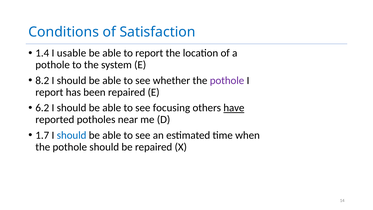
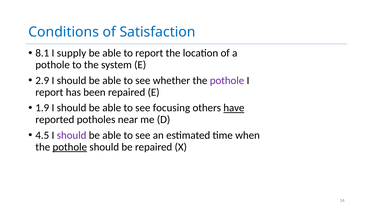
1.4: 1.4 -> 8.1 (42, 53)
usable: usable -> supply (72, 53)
8.2: 8.2 -> 2.9 (42, 80)
6.2: 6.2 -> 1.9 (42, 108)
1.7: 1.7 -> 4.5 (42, 135)
should colour: blue -> purple (72, 135)
pothole underline: none -> present (70, 147)
